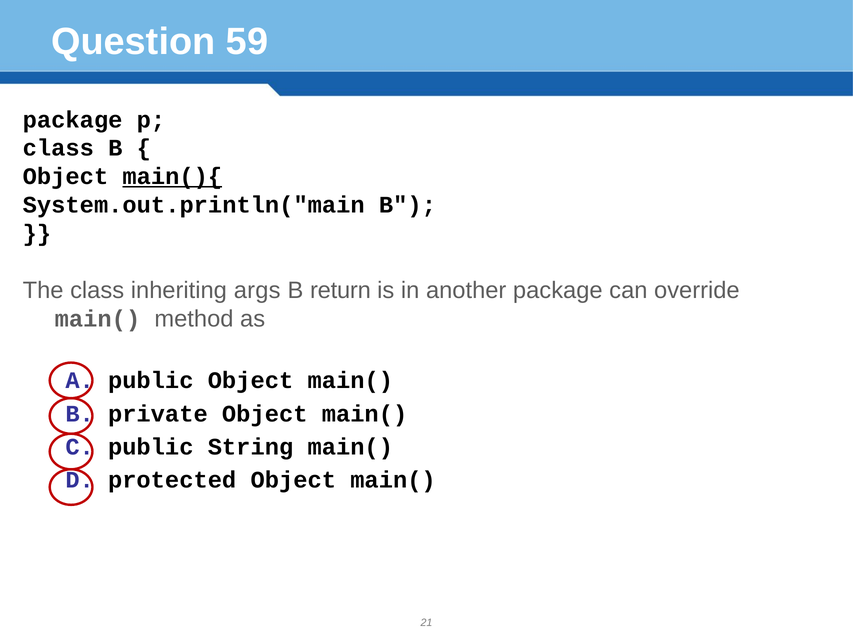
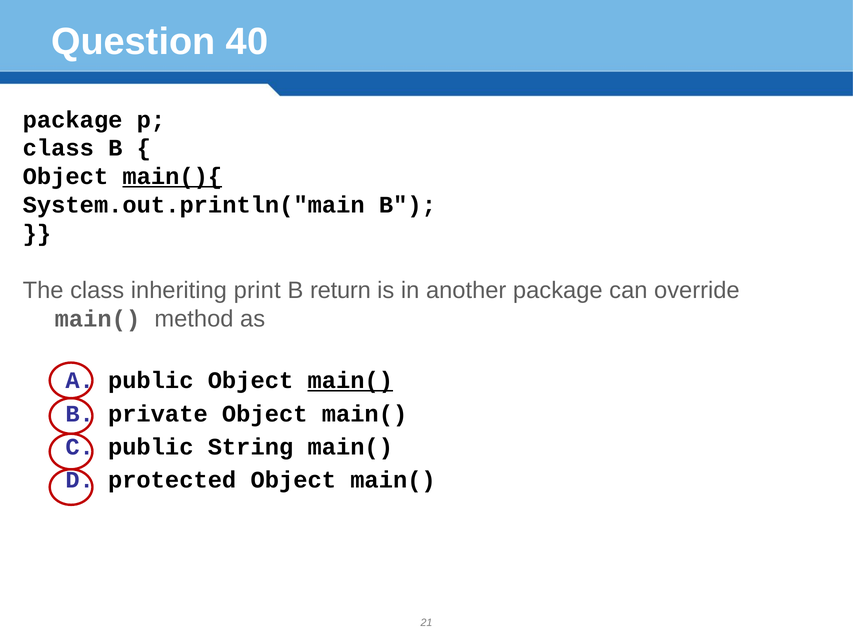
59: 59 -> 40 (247, 42)
args: args -> print (257, 290)
main( underline: none -> present (350, 380)
